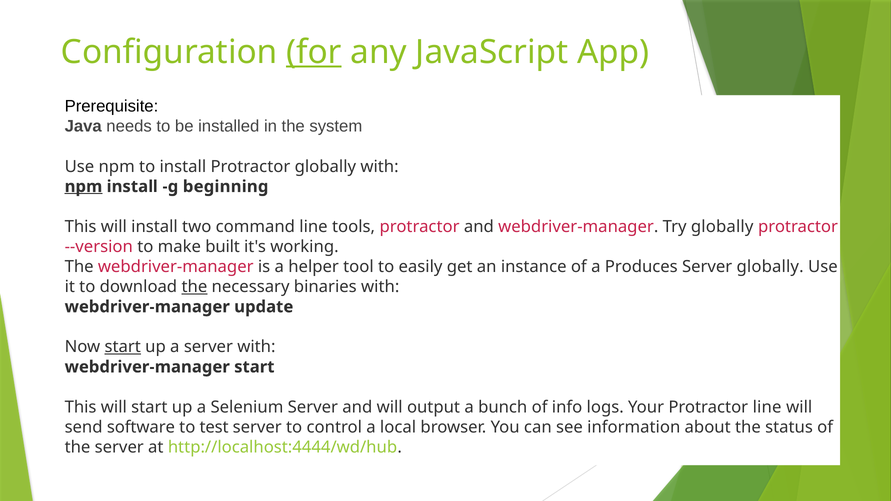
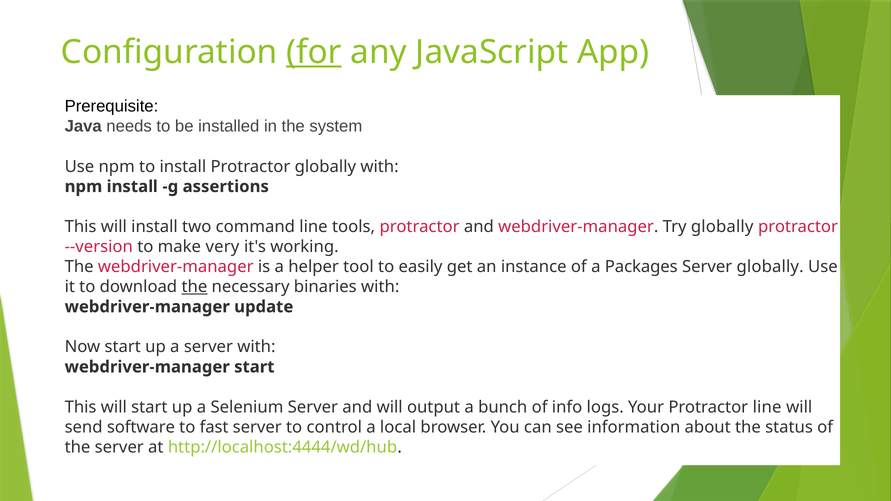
npm underline: present -> none (83, 187)
beginning: beginning -> assertions (226, 187)
built: built -> very (222, 247)
Produces: Produces -> Packages (641, 267)
start underline: present -> none (123, 347)
test: test -> fast (214, 427)
